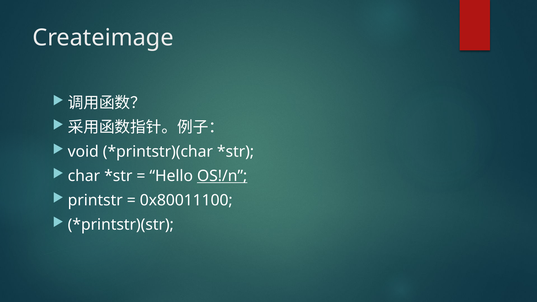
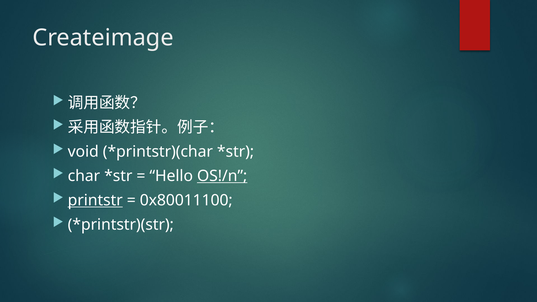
printstr underline: none -> present (95, 200)
